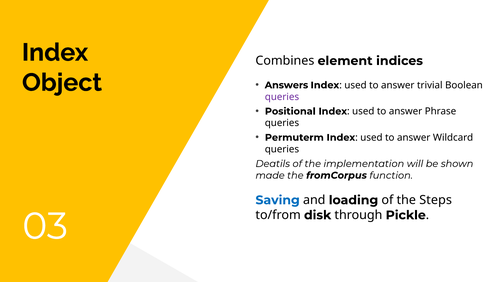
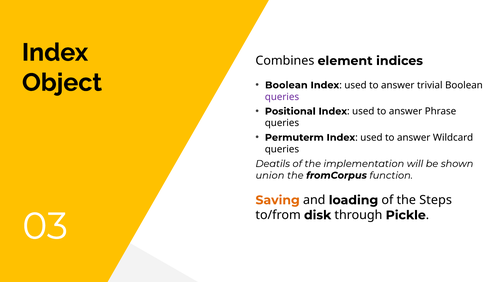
Answers: Answers -> Boolean (286, 85)
made: made -> union (270, 175)
Saving colour: blue -> orange (278, 200)
